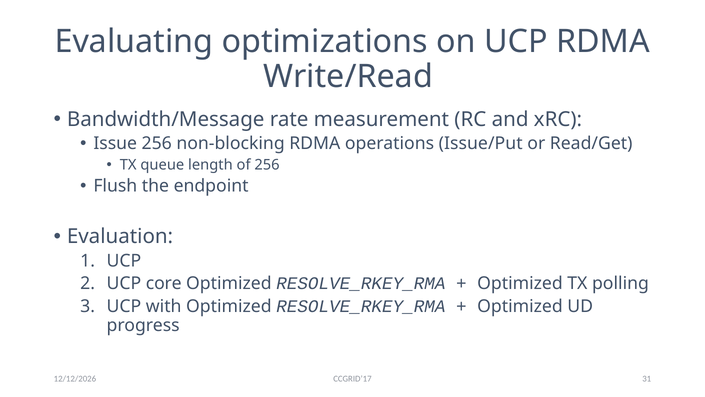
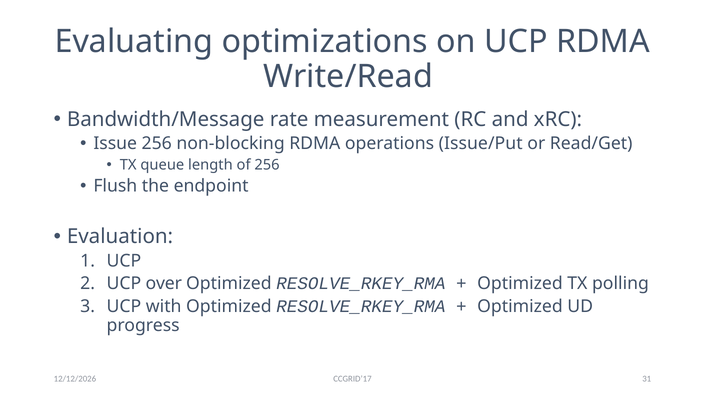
core: core -> over (164, 283)
